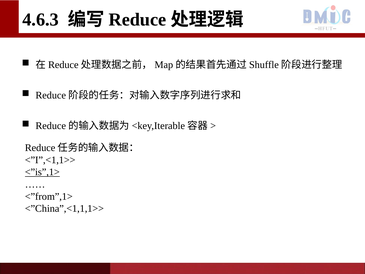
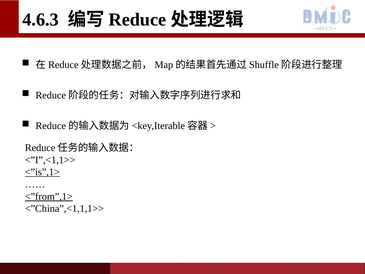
<”from”,1> underline: none -> present (49, 196)
